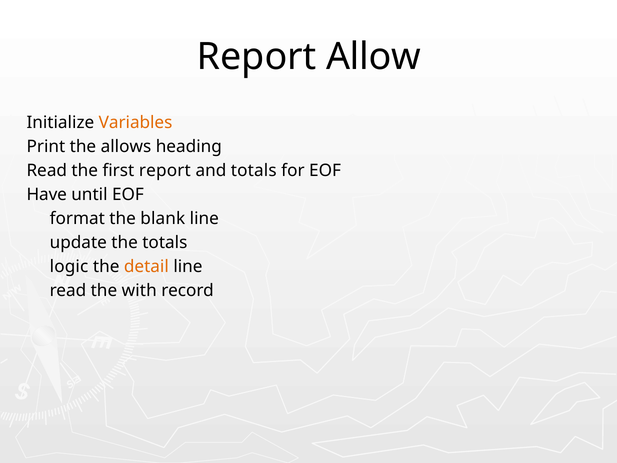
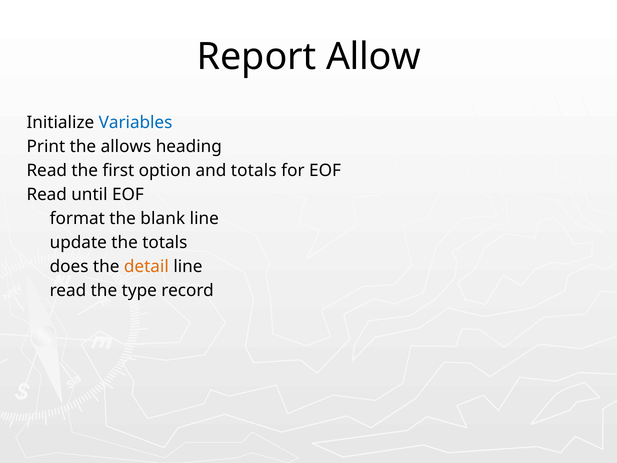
Variables colour: orange -> blue (136, 123)
first report: report -> option (165, 171)
Have: Have -> Read (47, 195)
logic: logic -> does (69, 267)
with: with -> type (139, 291)
